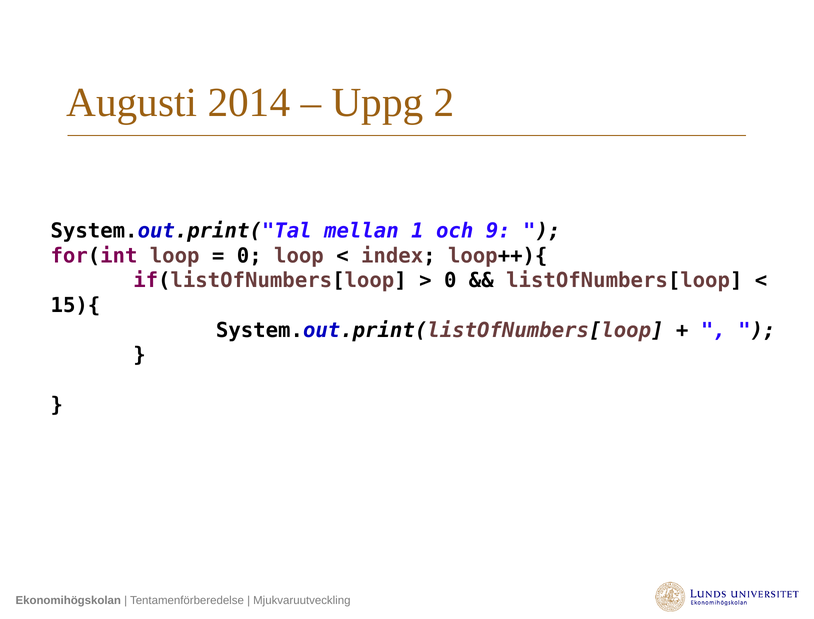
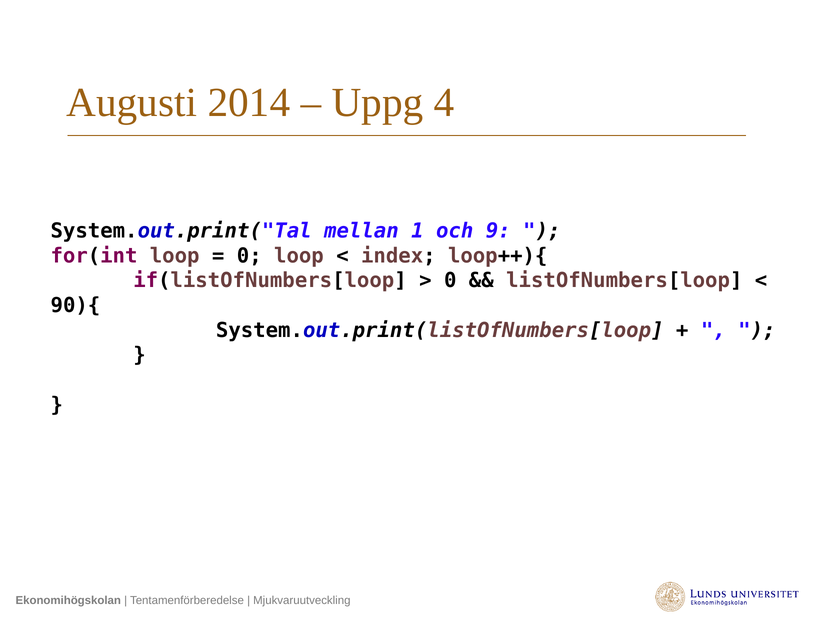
2: 2 -> 4 (444, 103)
15){: 15){ -> 90){ (75, 305)
